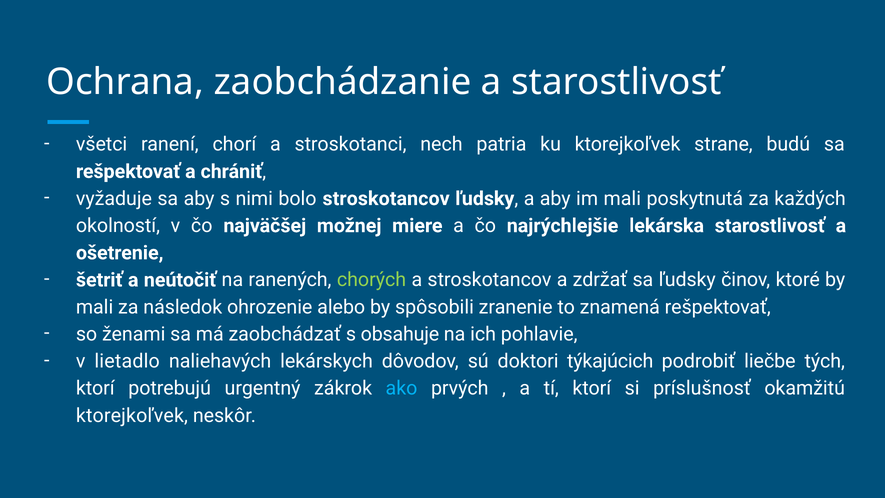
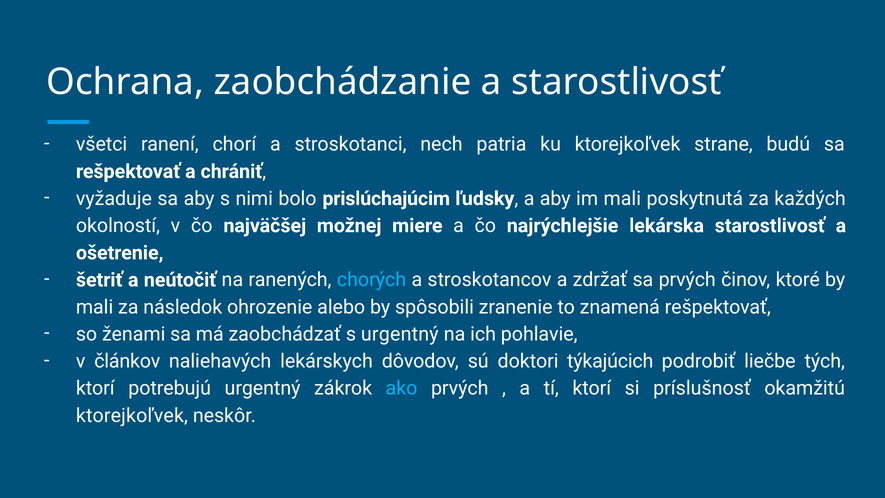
bolo stroskotancov: stroskotancov -> prislúchajúcim (386, 199)
chorých colour: light green -> light blue (372, 280)
sa ľudsky: ľudsky -> prvých (687, 280)
s obsahuje: obsahuje -> urgentný (400, 334)
lietadlo: lietadlo -> článkov (127, 361)
